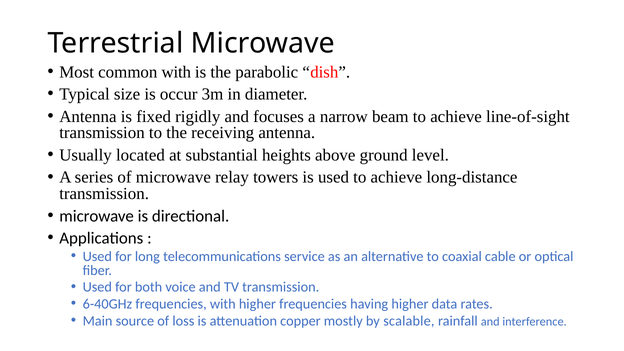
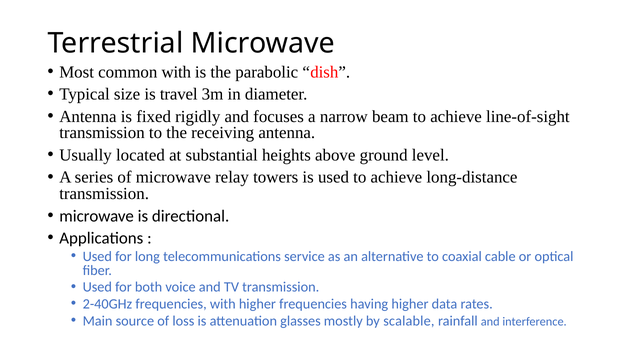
occur: occur -> travel (179, 94)
6-40GHz: 6-40GHz -> 2-40GHz (107, 304)
copper: copper -> glasses (300, 321)
